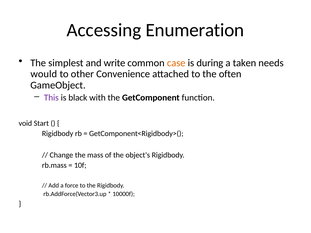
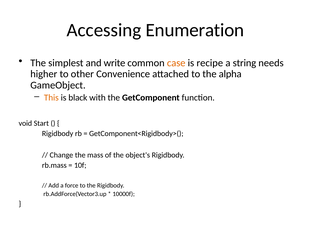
during: during -> recipe (210, 63)
taken: taken -> string (244, 63)
would: would -> higher (44, 74)
often: often -> alpha (230, 74)
This colour: purple -> orange (51, 98)
